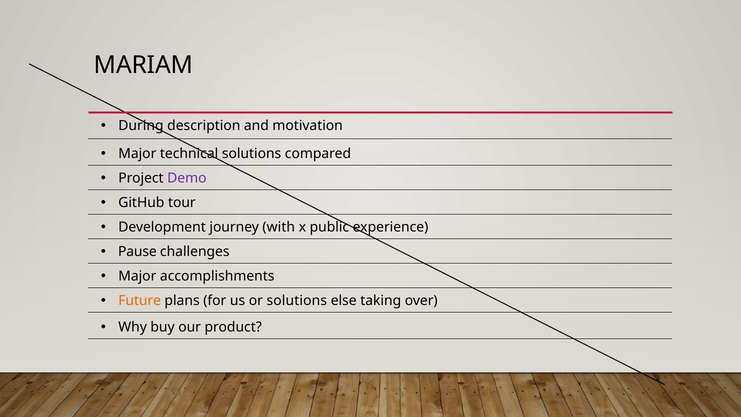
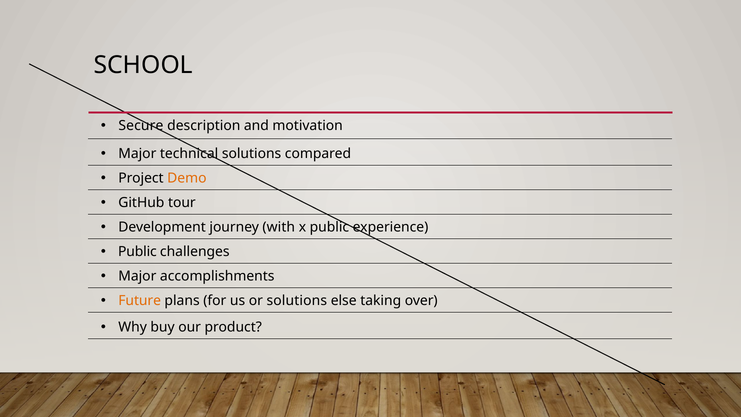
MARIAM: MARIAM -> SCHOOL (143, 65)
During: During -> Secure (141, 126)
Demo colour: purple -> orange (187, 178)
Pause: Pause -> Public (137, 251)
